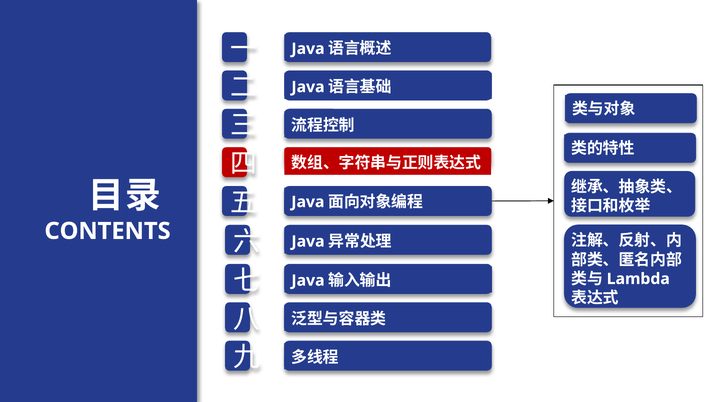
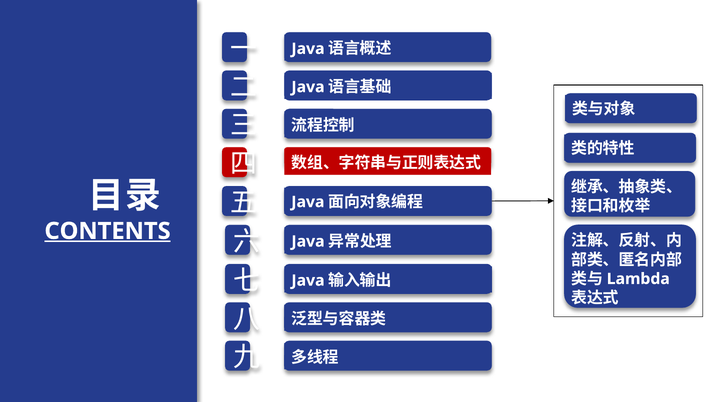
CONTENTS underline: none -> present (108, 231)
